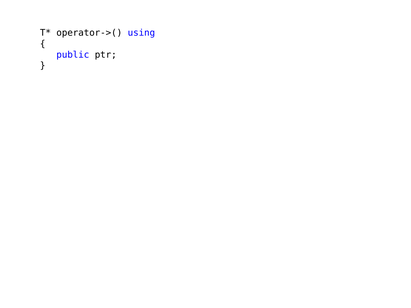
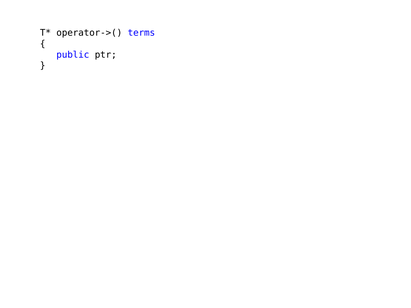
using: using -> terms (141, 33)
